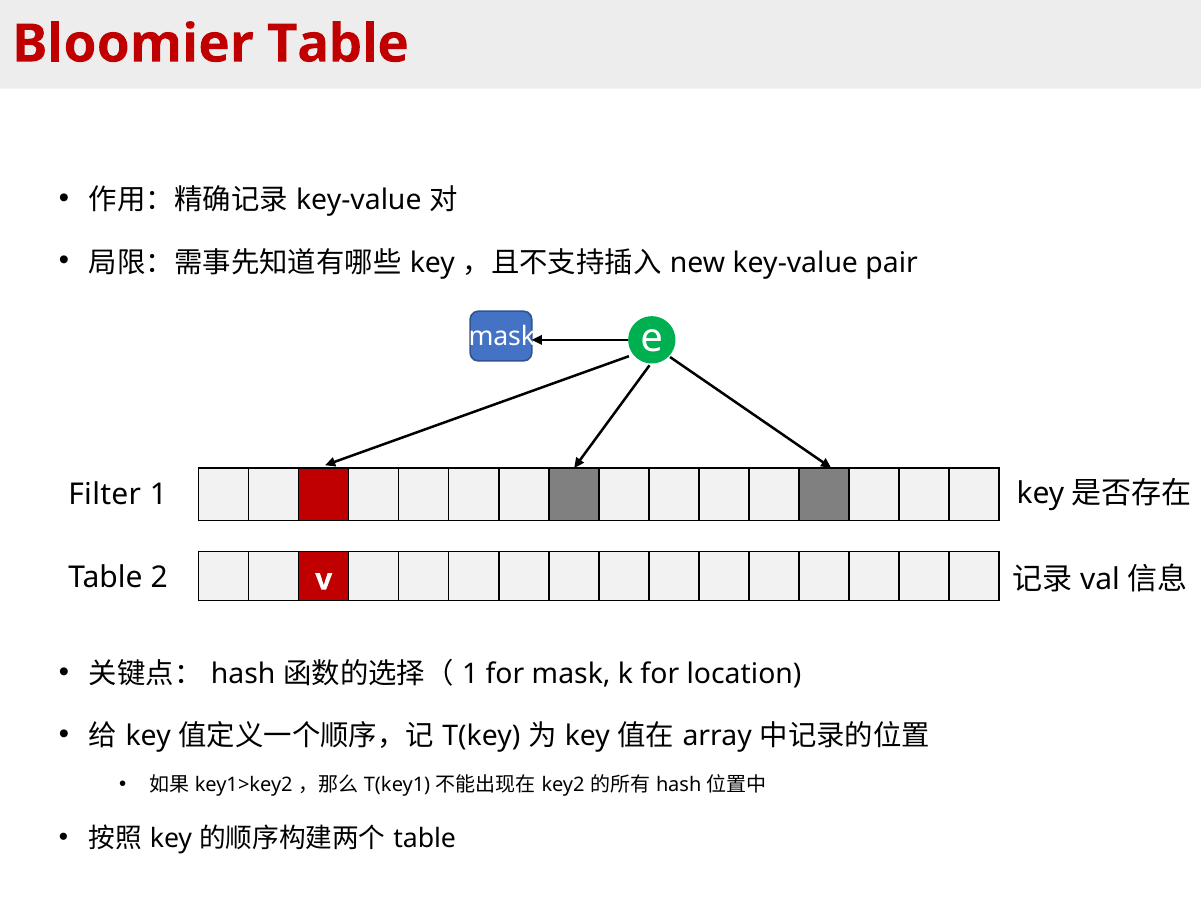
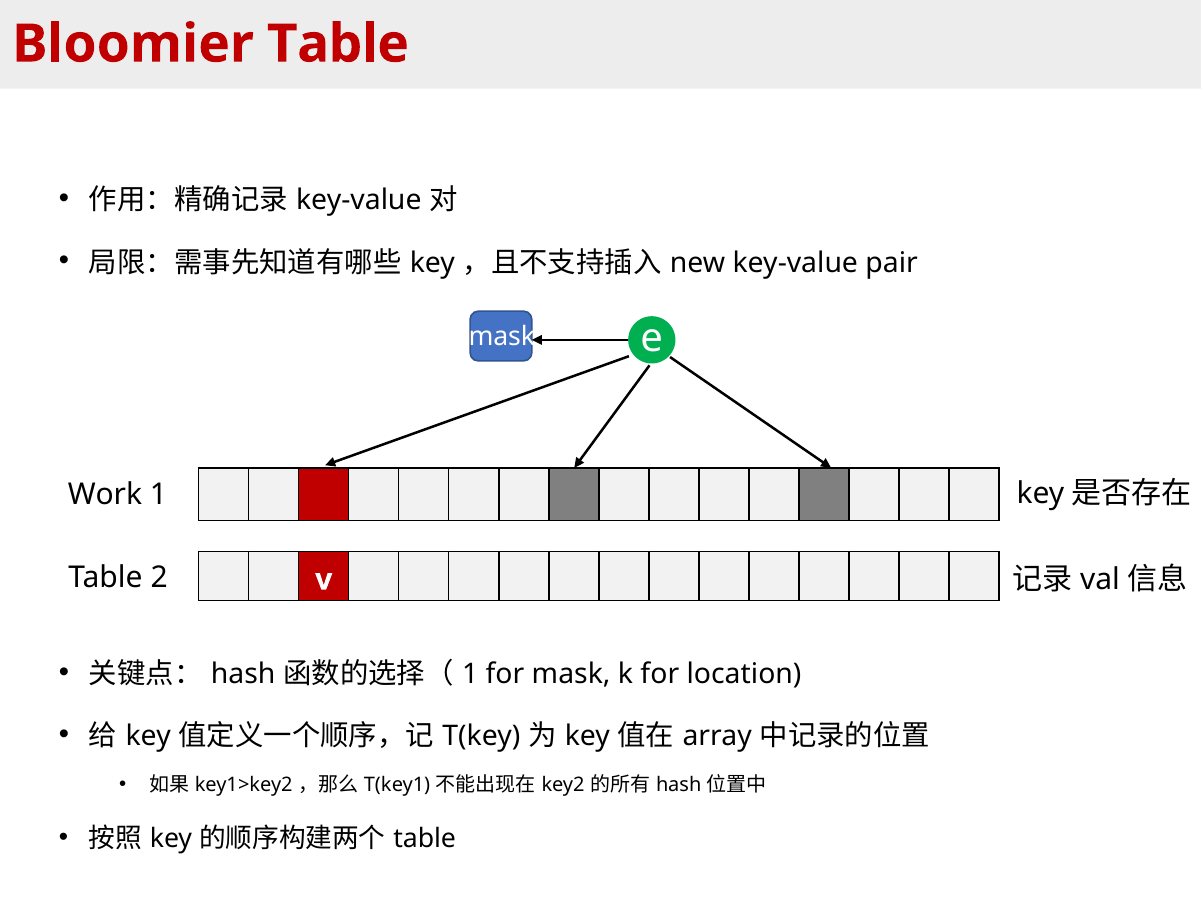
Filter: Filter -> Work (105, 494)
